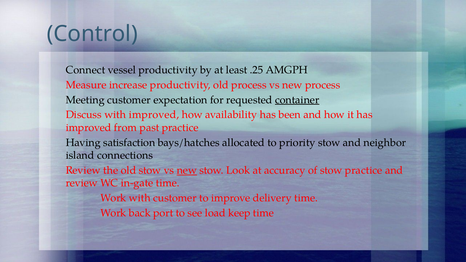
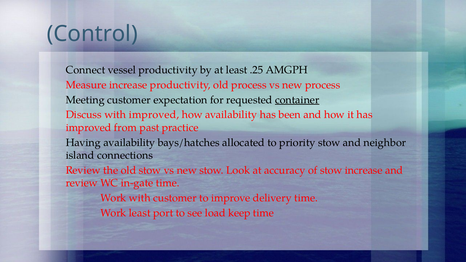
Having satisfaction: satisfaction -> availability (129, 143)
new underline: present -> none (187, 170)
stow practice: practice -> increase (364, 170)
Work back: back -> least (140, 213)
